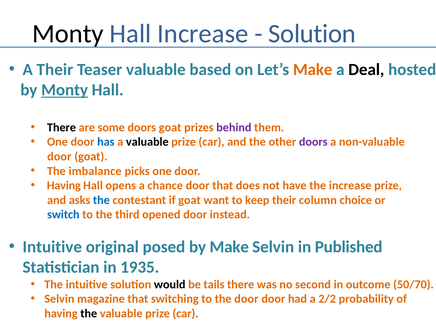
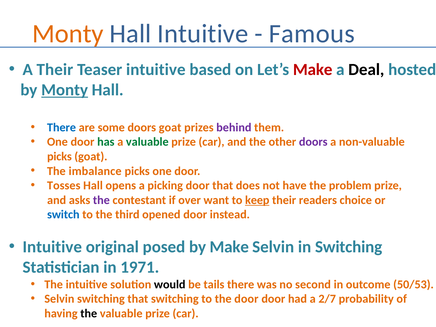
Monty colour: black -> orange (68, 34)
Hall Increase: Increase -> Intuitive (203, 34)
Solution: Solution -> Famous (312, 34)
Teaser valuable: valuable -> intuitive (156, 70)
Make colour: orange -> red (313, 70)
There colour: black -> blue (62, 127)
has colour: blue -> green (106, 142)
valuable colour: black -> green (147, 142)
door: door -> picks (59, 156)
Having: Having -> Tosses (64, 186)
chance: chance -> picking (165, 186)
the increase: increase -> problem (350, 186)
the colour: blue -> purple (101, 200)
if goat: goat -> over (190, 200)
keep underline: none -> present (257, 200)
column: column -> readers (318, 200)
in Published: Published -> Switching (349, 247)
1935: 1935 -> 1971 (140, 267)
50/70: 50/70 -> 50/53 (414, 284)
Selvin magazine: magazine -> switching (101, 299)
2/2: 2/2 -> 2/7 (327, 299)
